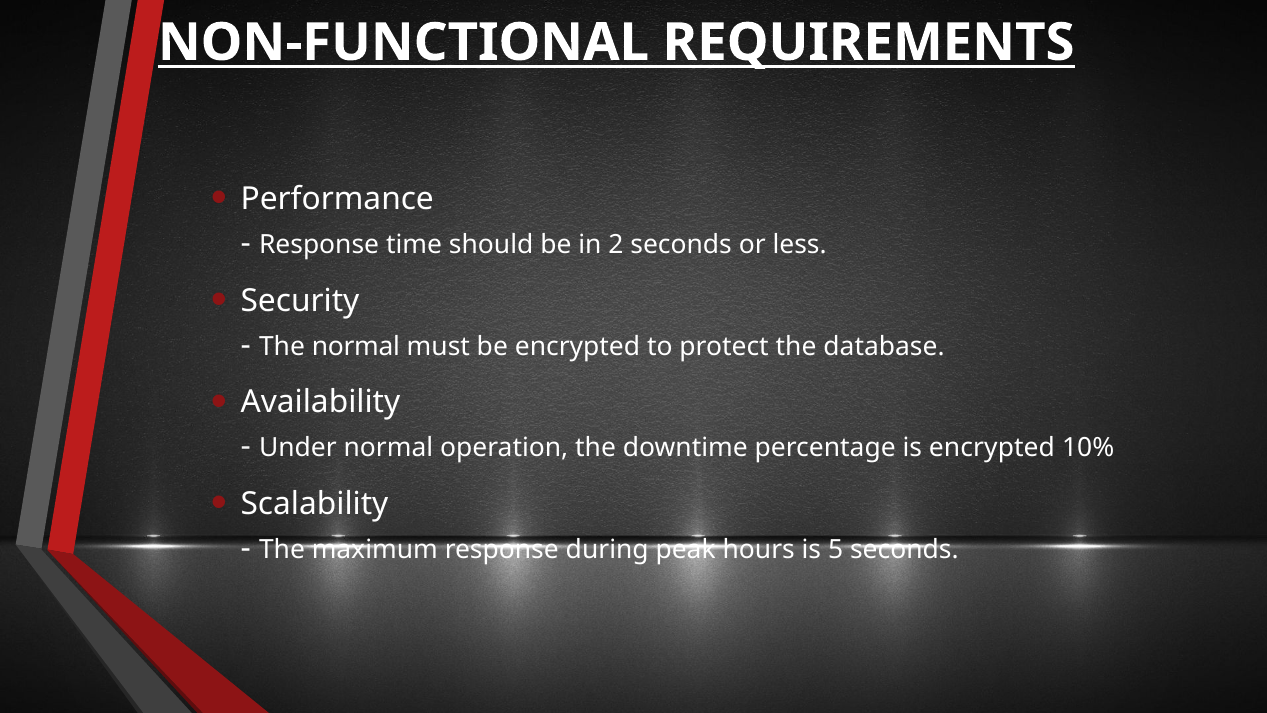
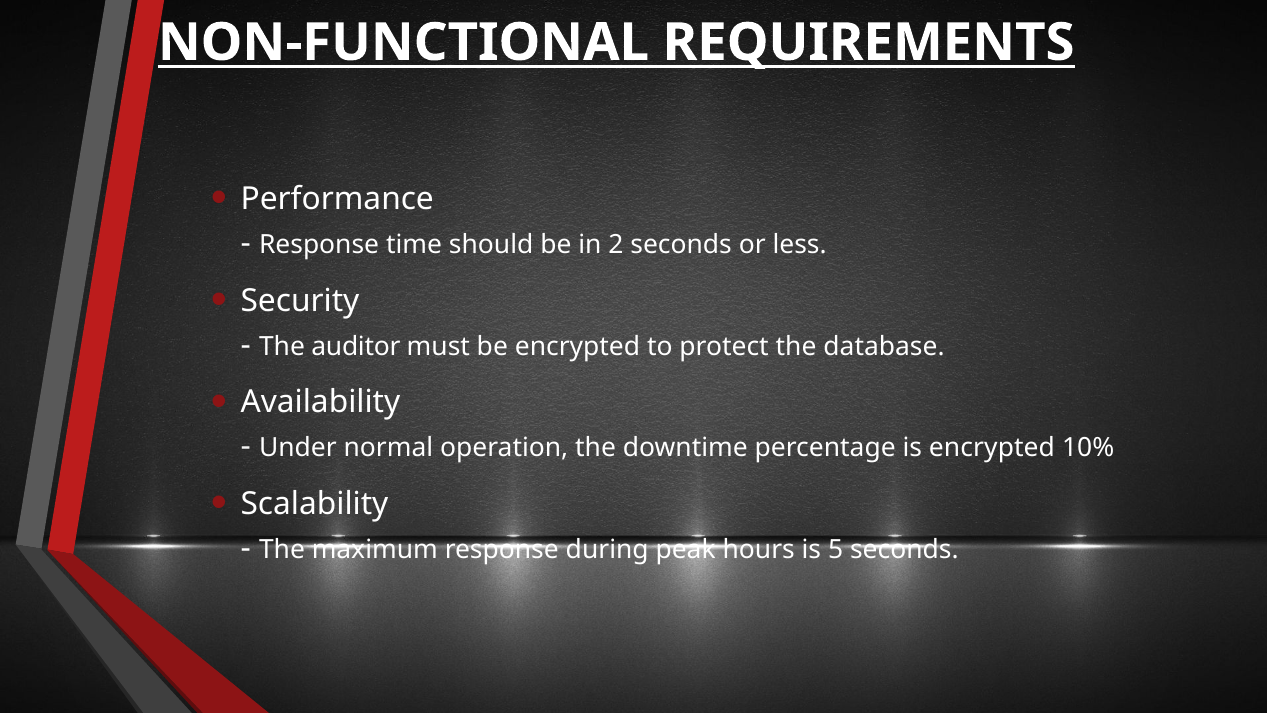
The normal: normal -> auditor (356, 346)
